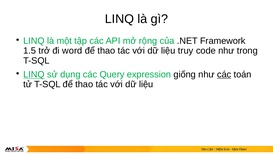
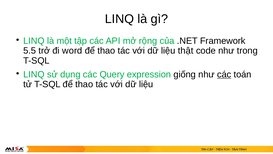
1.5: 1.5 -> 5.5 (30, 51)
truy: truy -> thật (186, 51)
LINQ underline: present -> none (34, 74)
